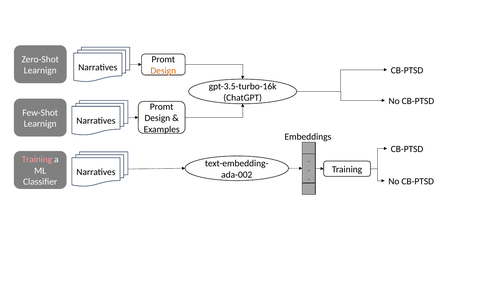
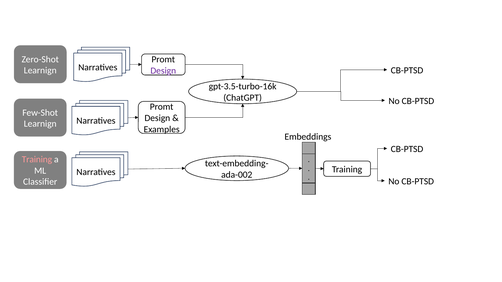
Design colour: orange -> purple (163, 71)
